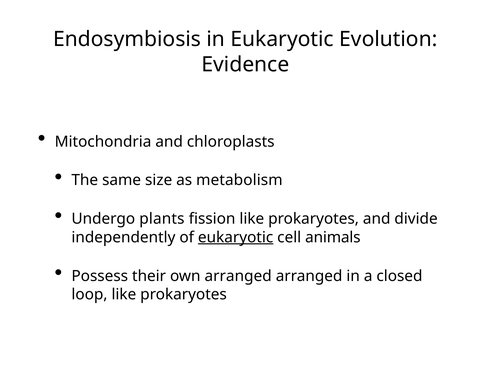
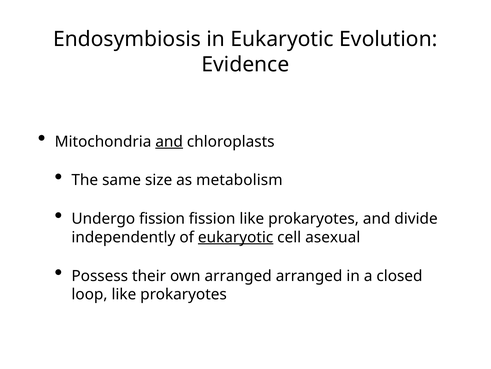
and underline: none -> present (169, 141)
Undergo plants: plants -> fission (162, 218)
animals: animals -> asexual (333, 237)
